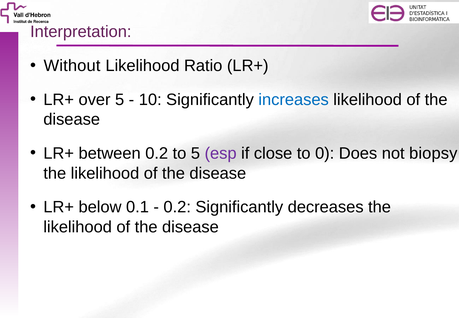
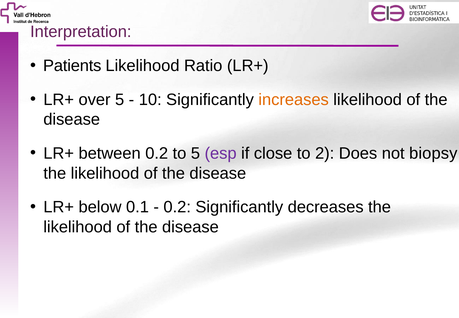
Without: Without -> Patients (72, 66)
increases colour: blue -> orange (294, 100)
0: 0 -> 2 (325, 153)
